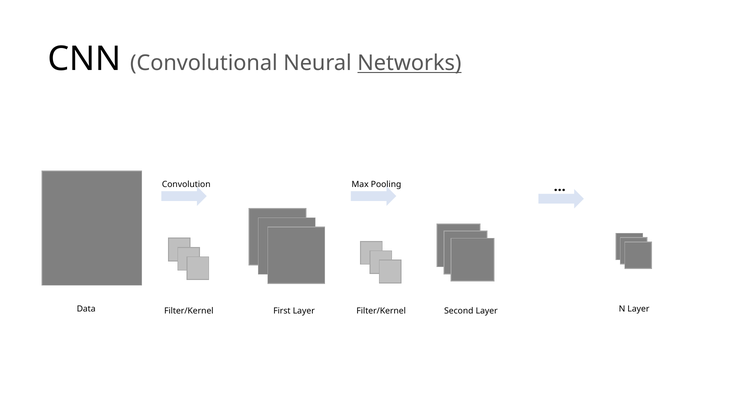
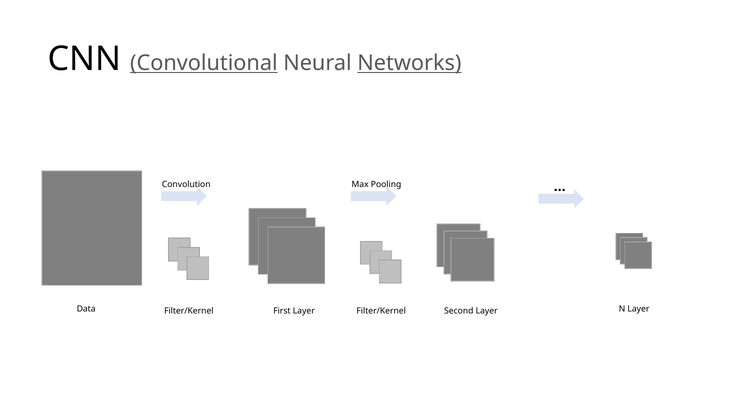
Convolutional underline: none -> present (204, 63)
